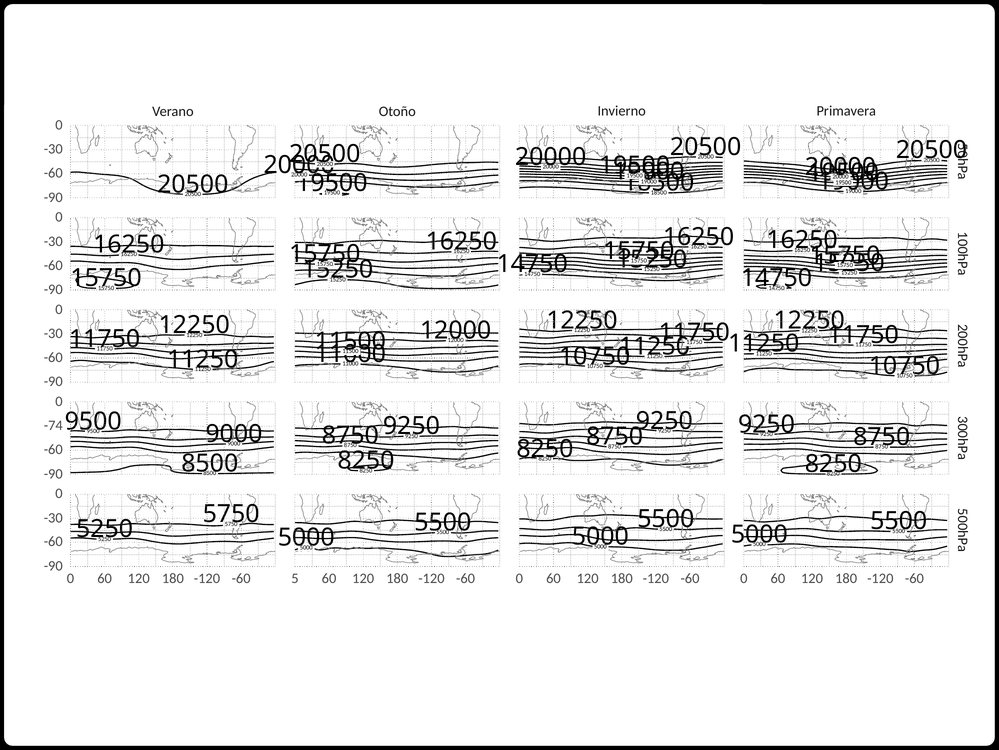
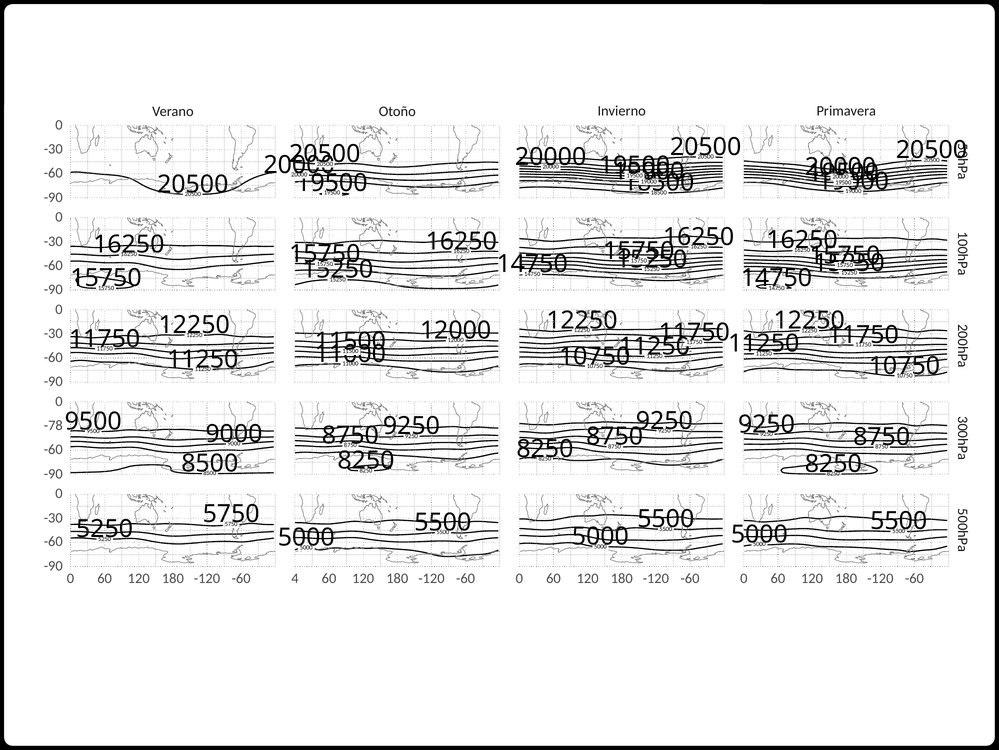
-74: -74 -> -78 (53, 425)
-60 5: 5 -> 4 (295, 578)
